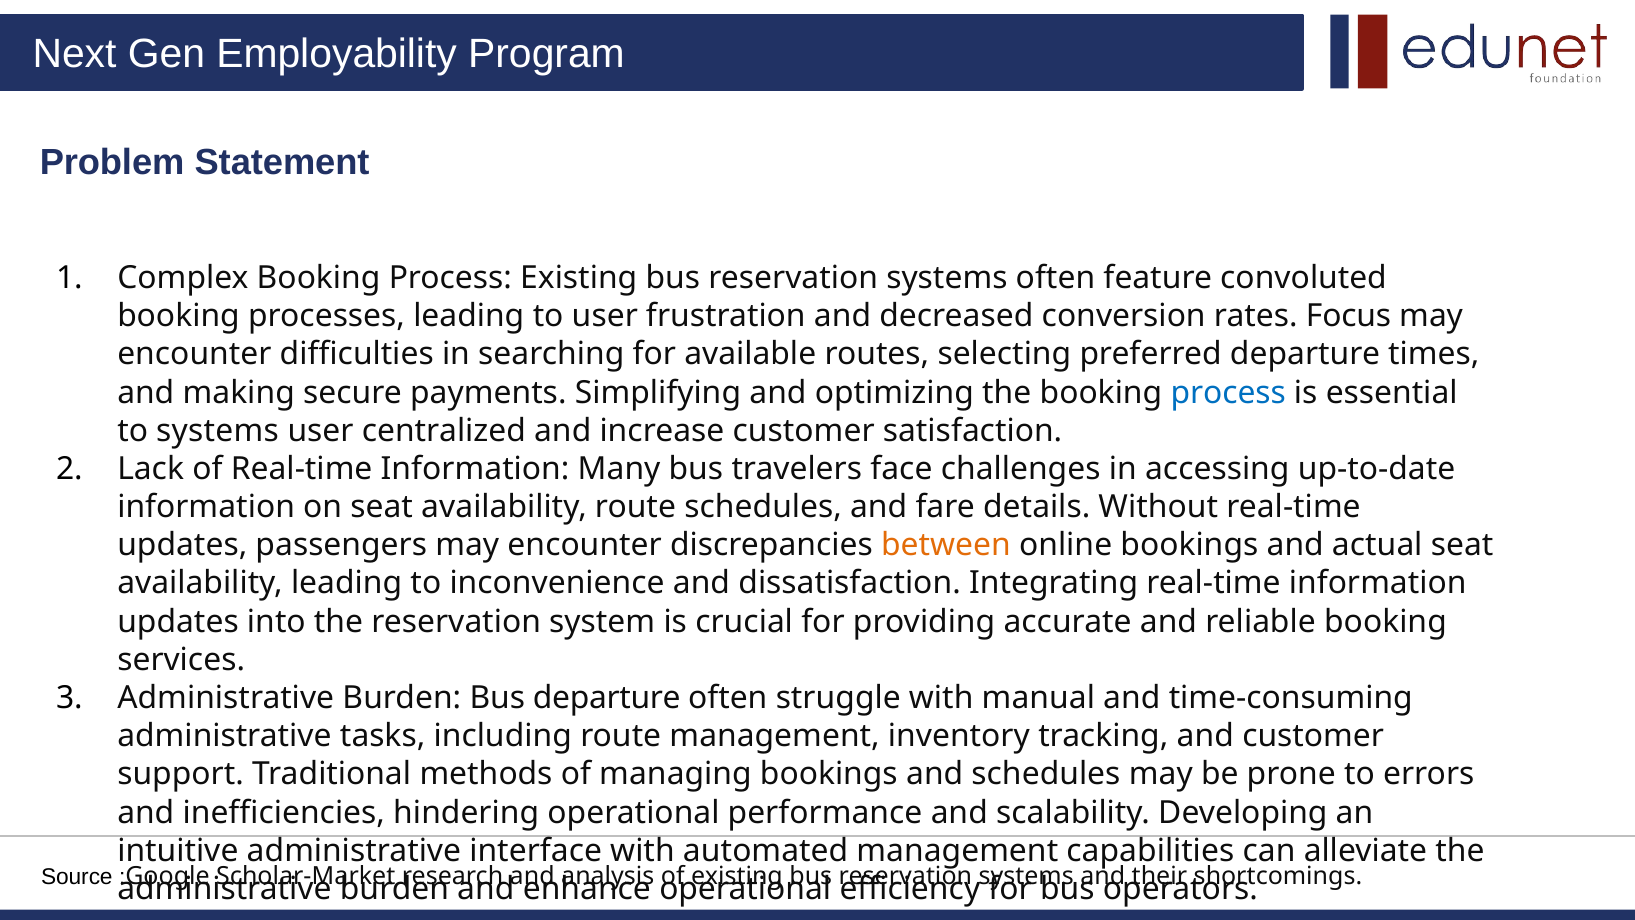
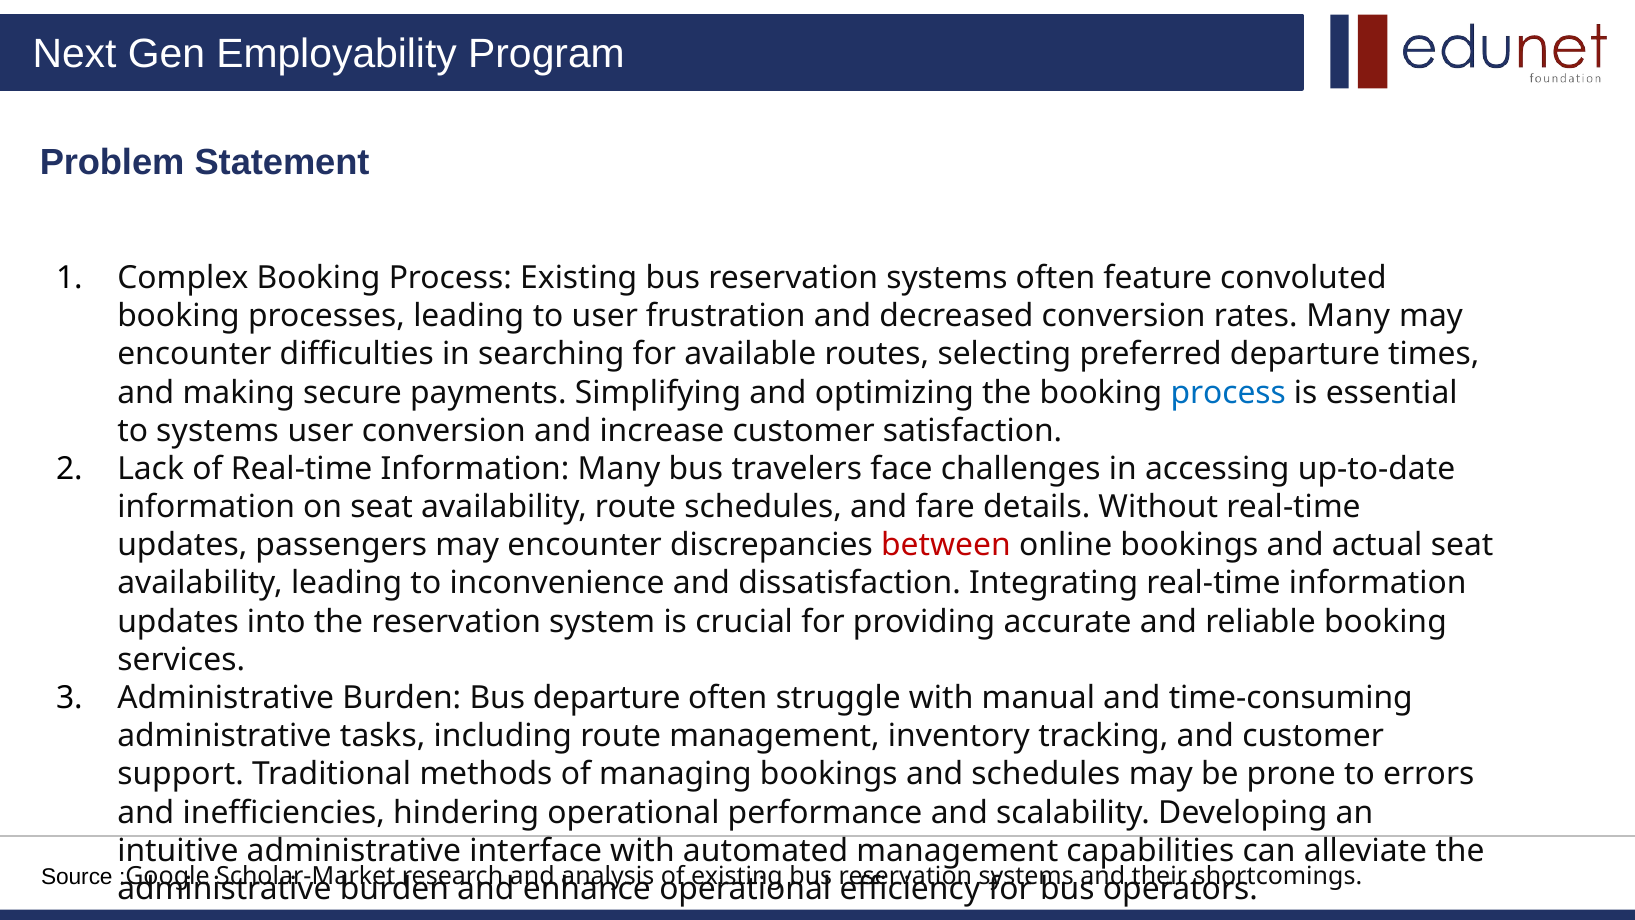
rates Focus: Focus -> Many (1348, 316)
user centralized: centralized -> conversion (444, 431)
between colour: orange -> red (946, 545)
